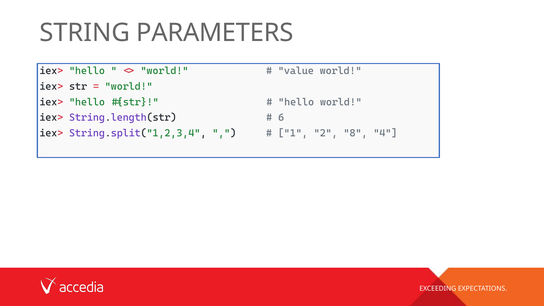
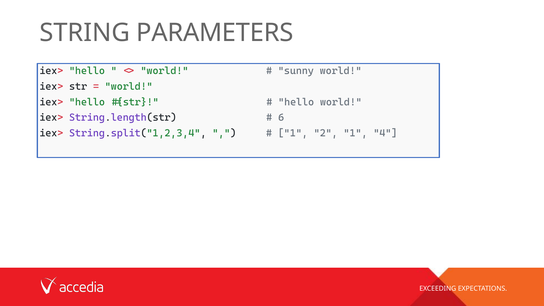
value: value -> sunny (296, 71)
2 8: 8 -> 1 (356, 133)
